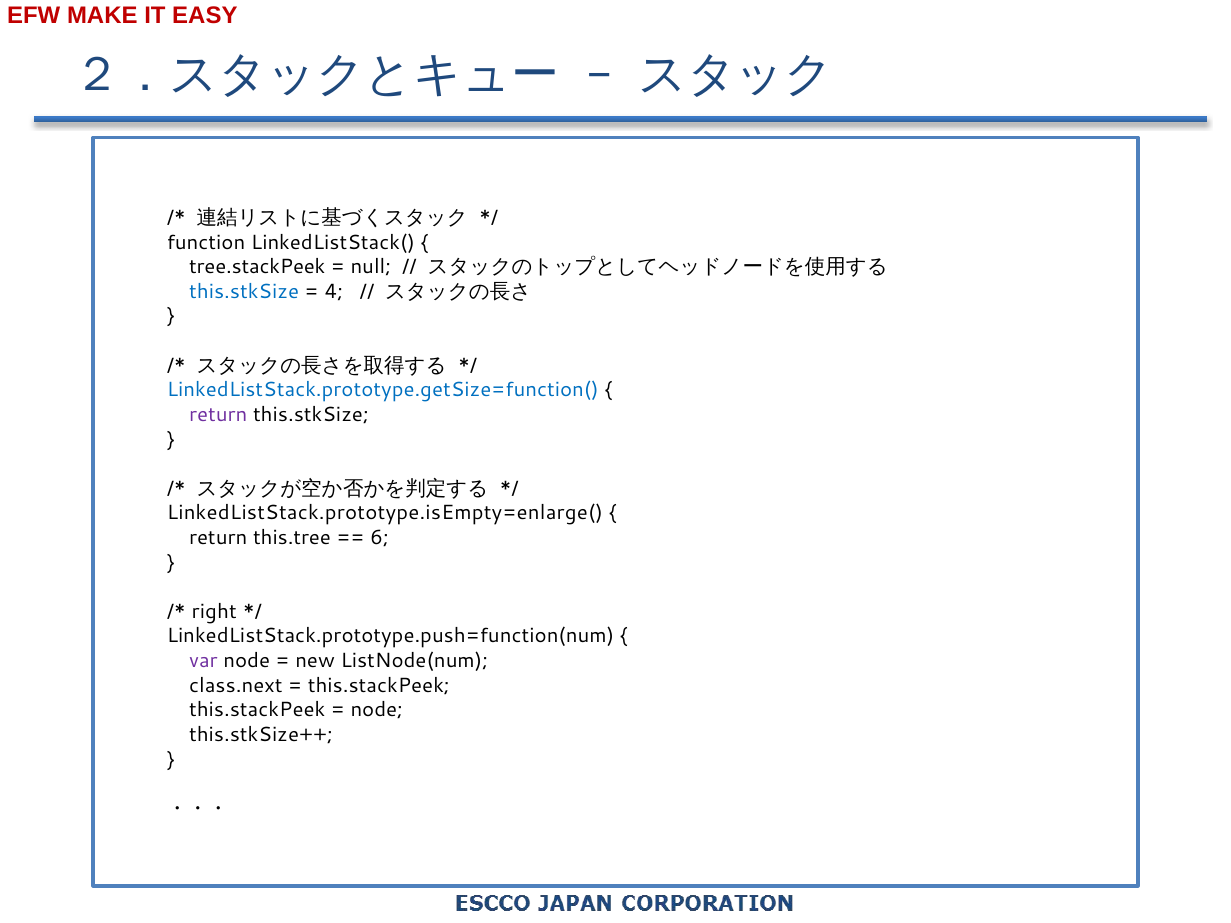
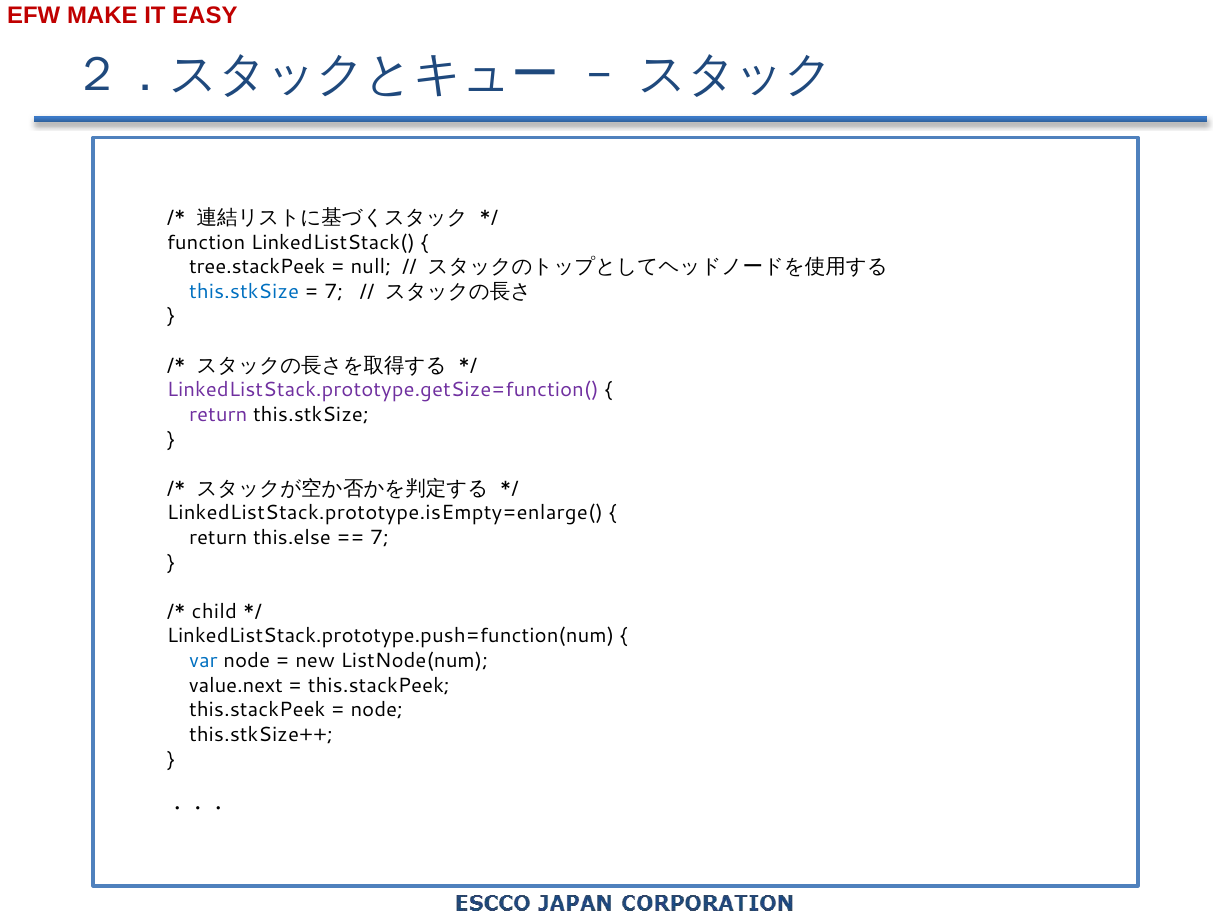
4: 4 -> 7 (334, 292)
LinkedListStack.prototype.getSize=function( colour: blue -> purple (383, 390)
this.tree: this.tree -> this.else (292, 538)
6: 6 -> 7 (380, 538)
right: right -> child (214, 612)
var colour: purple -> blue (203, 661)
class.next: class.next -> value.next (236, 686)
